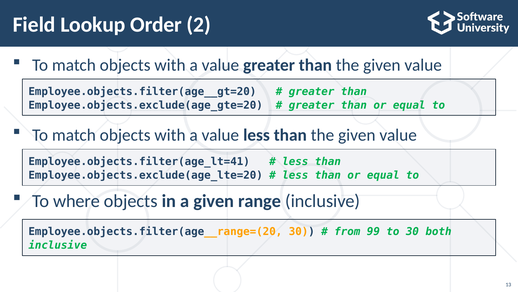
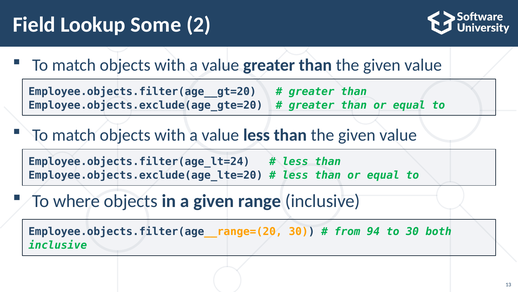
Order: Order -> Some (156, 25)
Employee.objects.filter(age_lt=41: Employee.objects.filter(age_lt=41 -> Employee.objects.filter(age_lt=24 (139, 161)
99: 99 -> 94 (373, 231)
